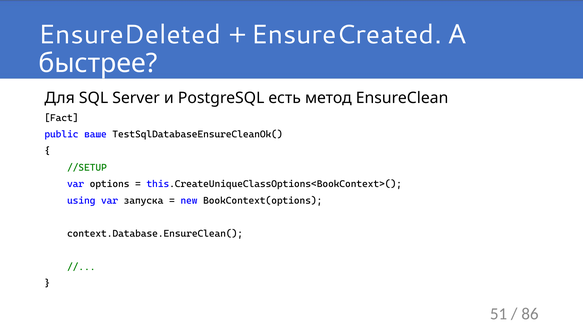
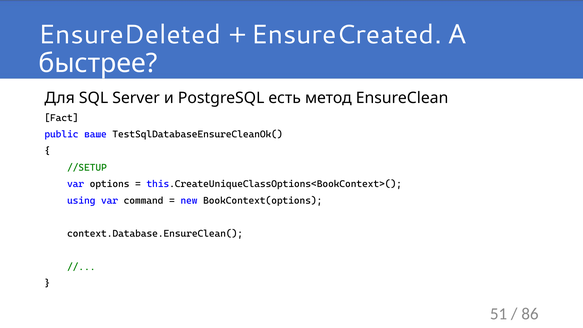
запуска: запуска -> command (144, 201)
